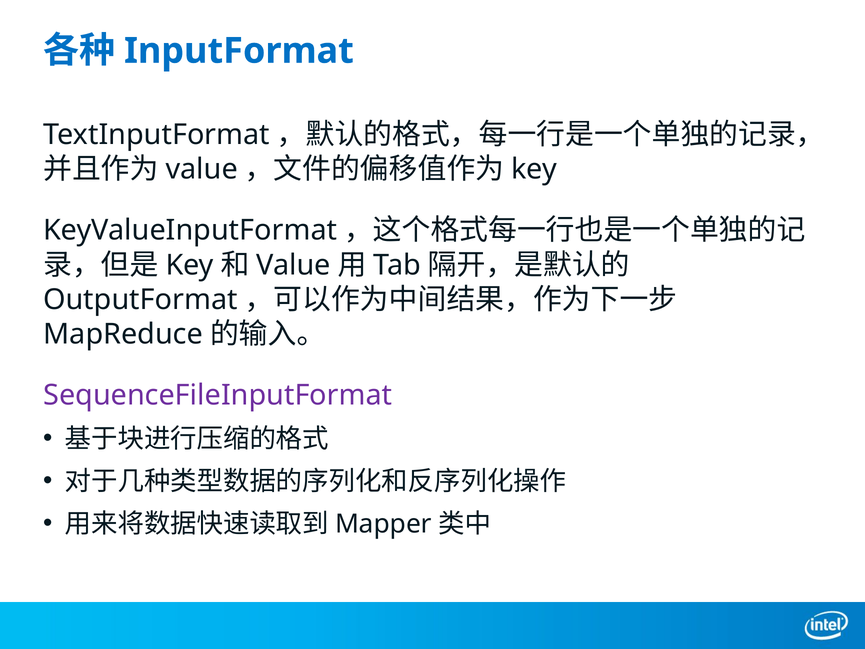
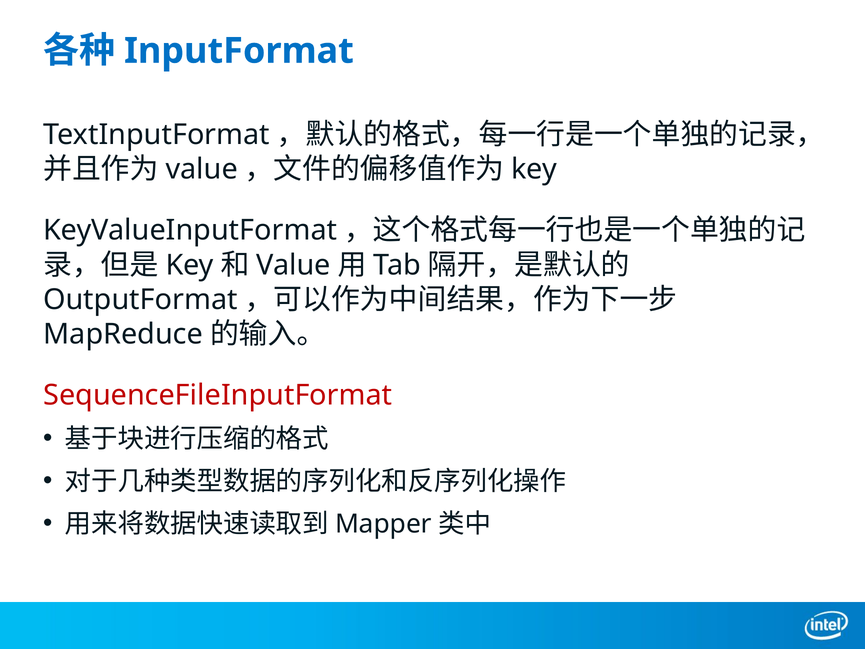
SequenceFileInputFormat colour: purple -> red (218, 395)
